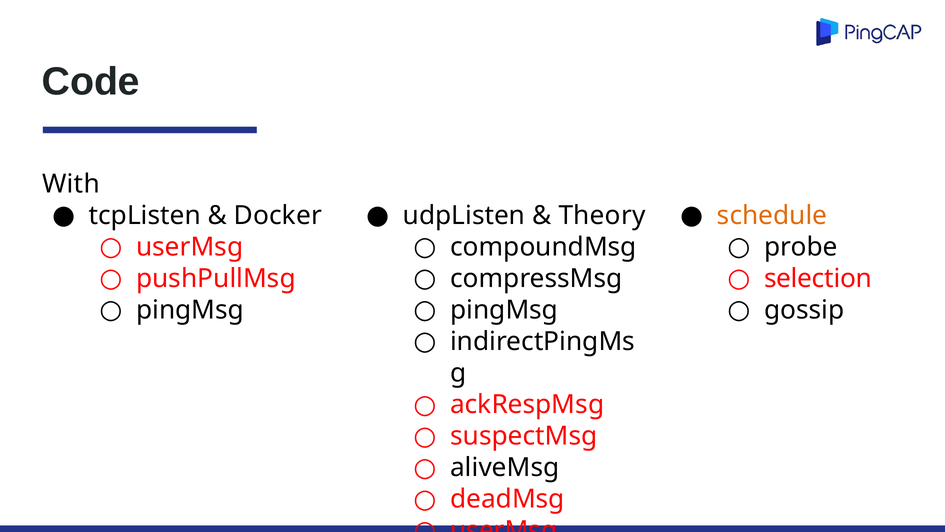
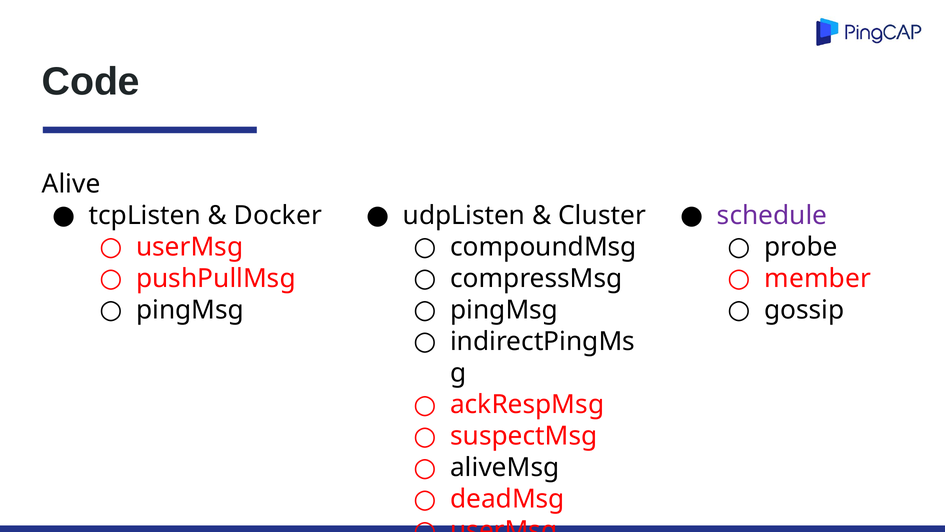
With: With -> Alive (71, 184)
Theory: Theory -> Cluster (602, 215)
schedule colour: orange -> purple (772, 215)
selection: selection -> member (818, 278)
